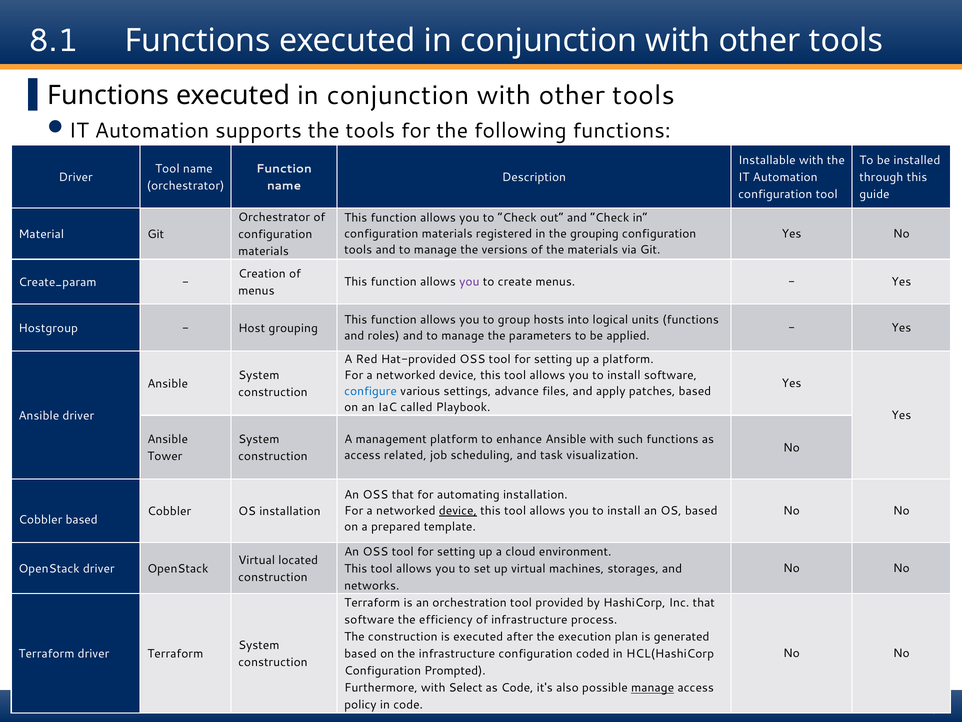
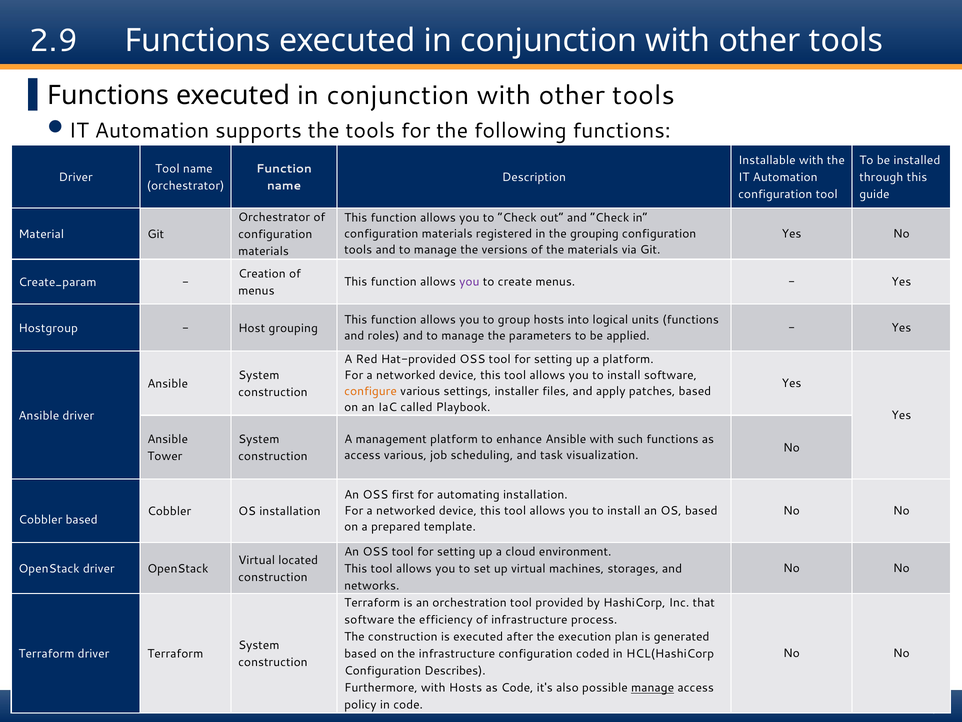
8.1: 8.1 -> 2.9 (53, 41)
configure colour: blue -> orange (371, 391)
advance: advance -> installer (517, 391)
access related: related -> various (405, 455)
OSS that: that -> first (403, 495)
device underline: present -> none (458, 511)
Prompted: Prompted -> Describes (455, 670)
with Select: Select -> Hosts (465, 687)
